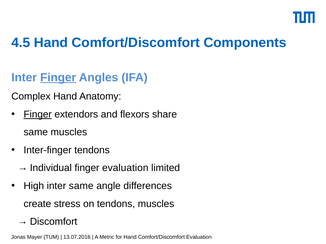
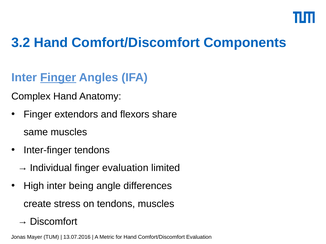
4.5: 4.5 -> 3.2 (21, 43)
Finger underline: present -> none (38, 115)
inter same: same -> being (81, 186)
